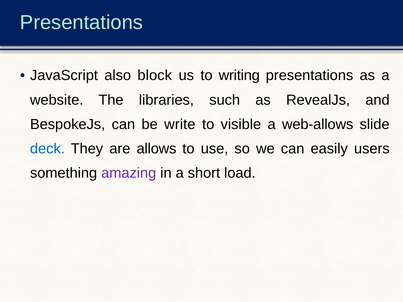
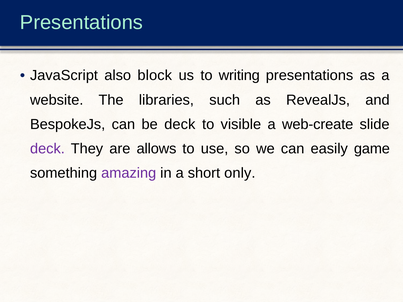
be write: write -> deck (180, 124)
web-allows: web-allows -> web-create (318, 124)
deck colour: blue -> purple (47, 149)
users: users -> game (372, 149)
load: load -> only (240, 173)
